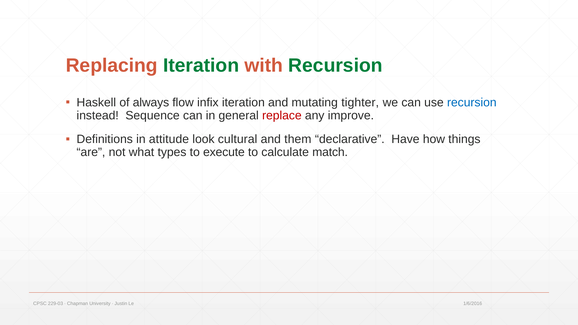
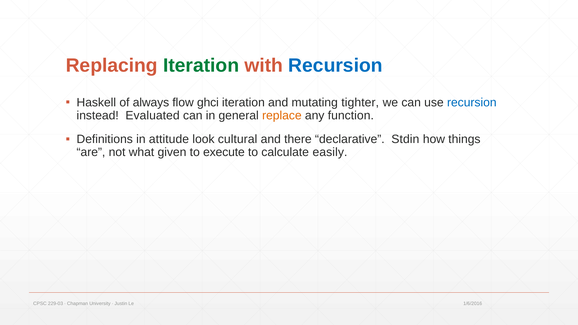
Recursion colour: green -> blue (335, 65)
infix: infix -> ghci (208, 103)
Sequence: Sequence -> Evaluated (153, 116)
replace colour: red -> orange (282, 116)
improve: improve -> function (351, 116)
them: them -> there (298, 139)
Have: Have -> Stdin (405, 139)
types: types -> given (172, 152)
match: match -> easily (330, 152)
